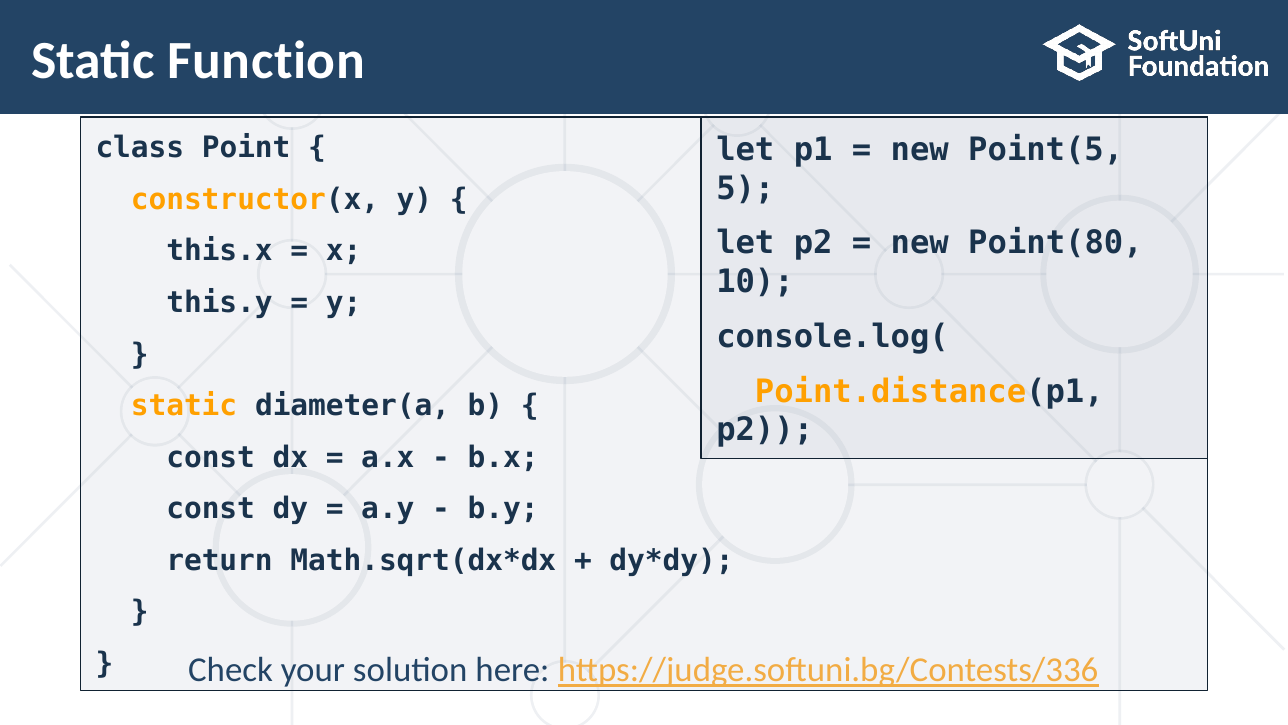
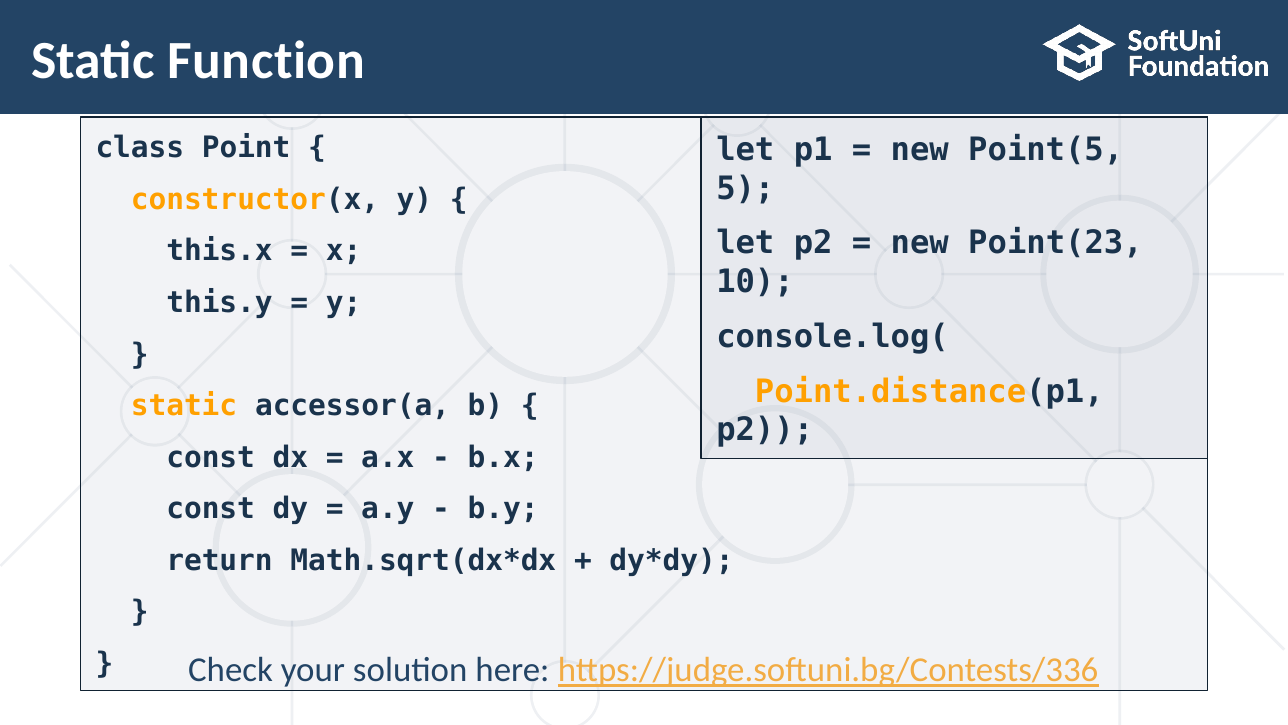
Point(80: Point(80 -> Point(23 (1055, 243)
diameter(a: diameter(a -> accessor(a (353, 406)
